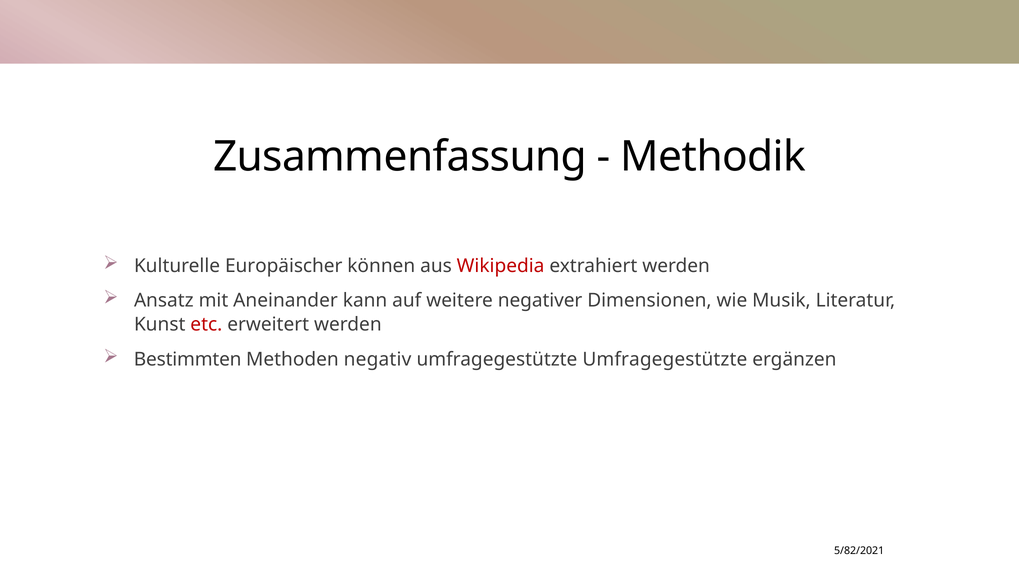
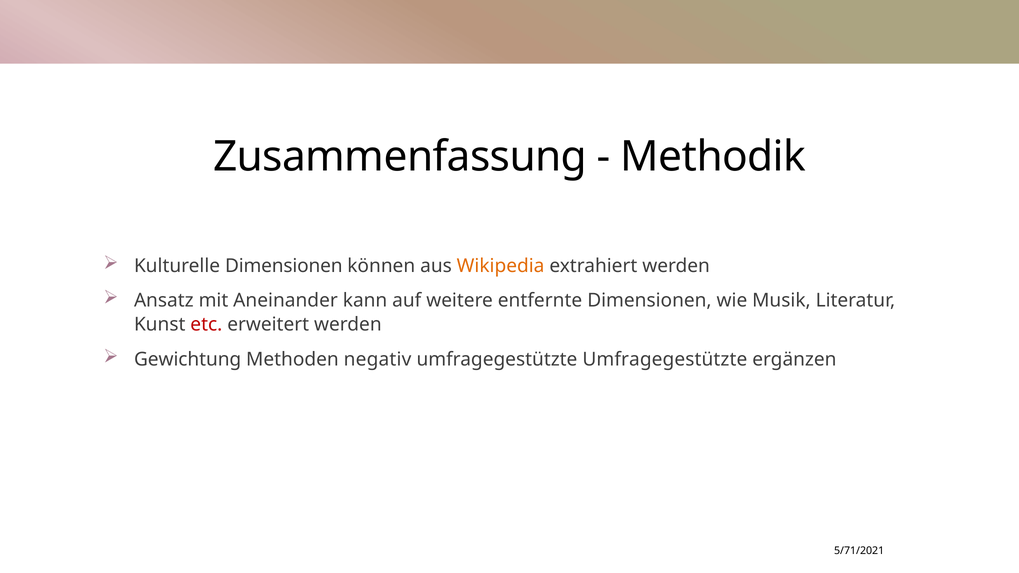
Kulturelle Europäischer: Europäischer -> Dimensionen (284, 266)
Wikipedia colour: red -> orange (501, 266)
negativer: negativer -> entfernte (540, 301)
Bestimmten: Bestimmten -> Gewichtung (188, 359)
5/82/2021: 5/82/2021 -> 5/71/2021 (859, 551)
